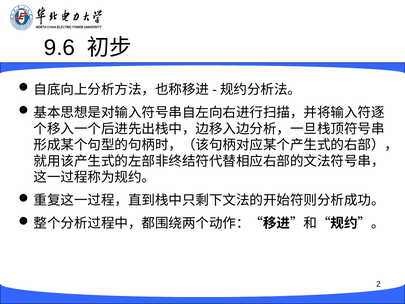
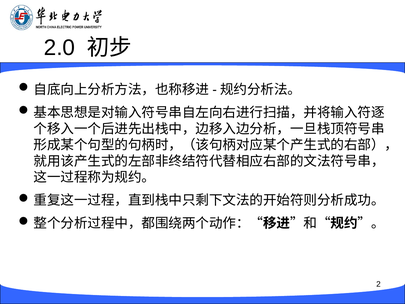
9.6: 9.6 -> 2.0 (60, 48)
